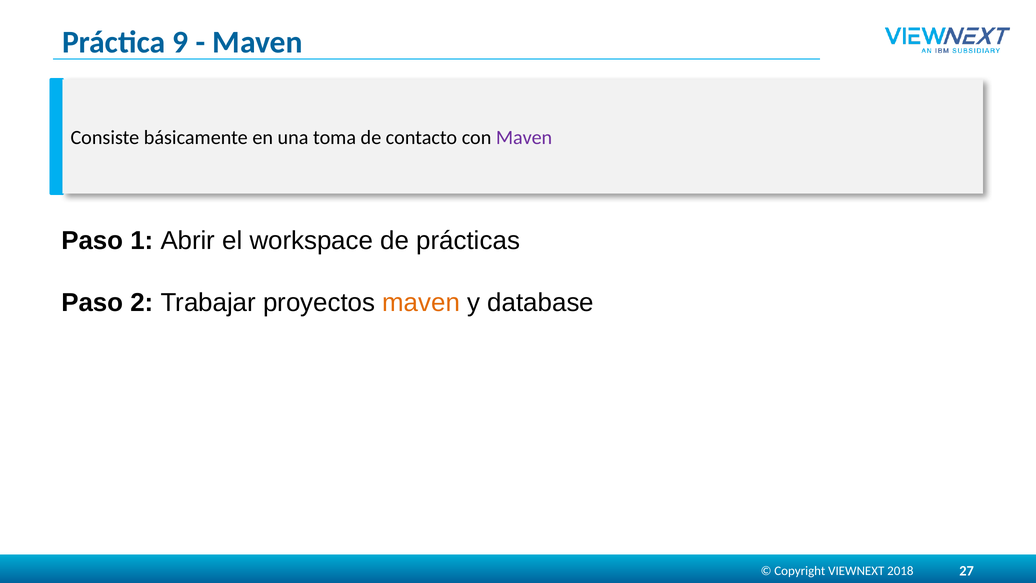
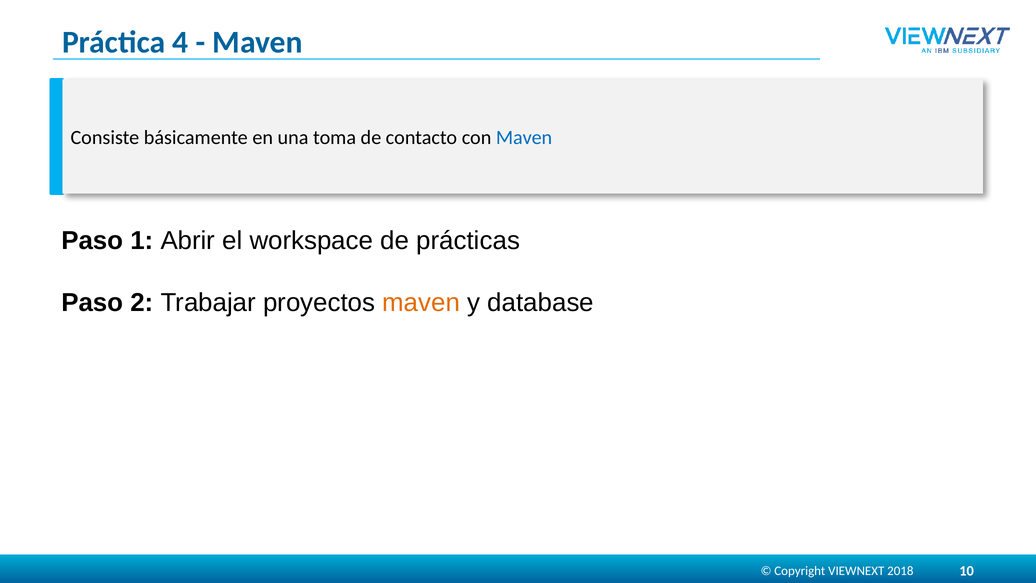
9: 9 -> 4 (180, 42)
Maven colour: purple -> blue (524, 138)
27: 27 -> 10 (967, 571)
